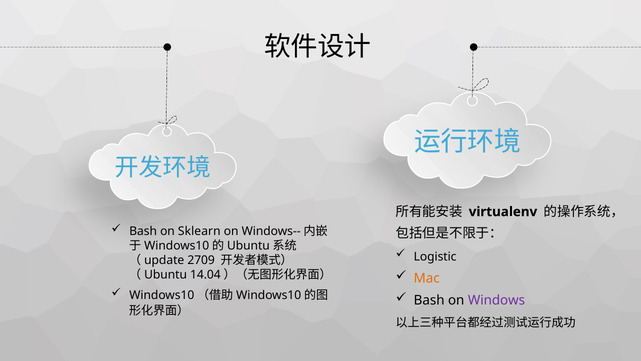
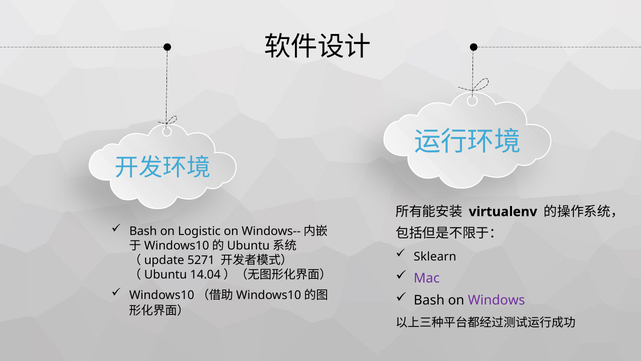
Sklearn: Sklearn -> Logistic (199, 231)
Logistic: Logistic -> Sklearn (435, 256)
2709: 2709 -> 5271 (201, 260)
Mac colour: orange -> purple (427, 278)
